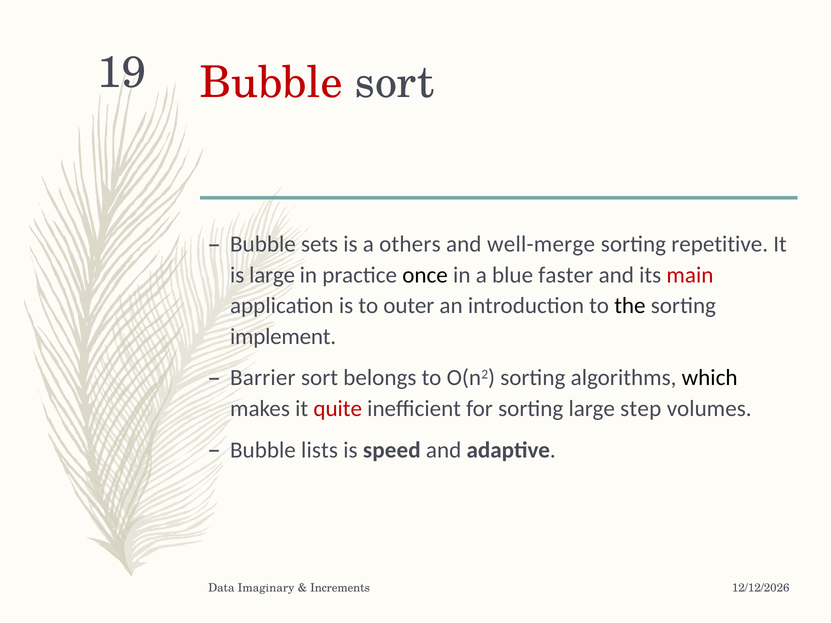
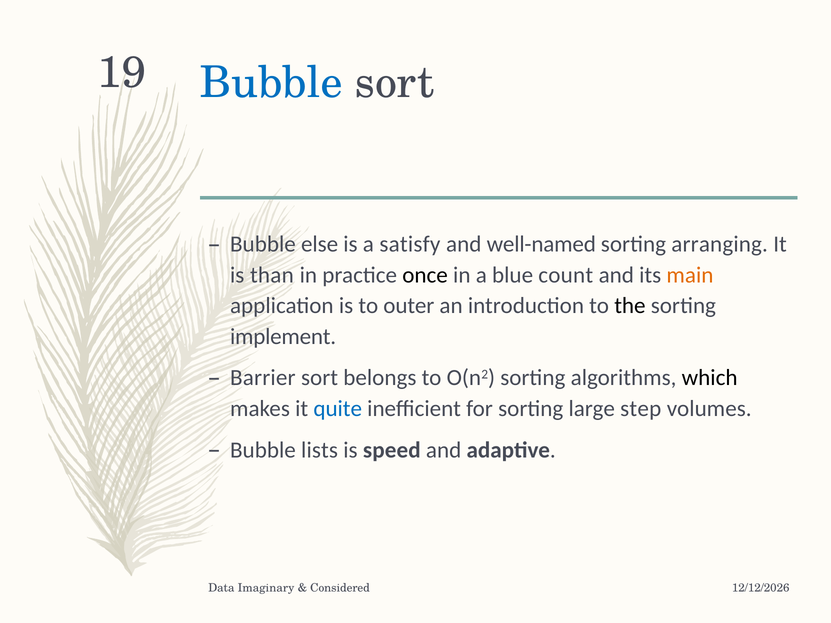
Bubble colour: red -> blue (271, 83)
sets: sets -> else (320, 244)
others: others -> satisfy (410, 244)
well-merge: well-merge -> well-named (541, 244)
repetitive: repetitive -> arranging (720, 244)
is large: large -> than (272, 275)
faster: faster -> count (566, 275)
main colour: red -> orange (690, 275)
quite colour: red -> blue (338, 409)
Increments: Increments -> Considered (340, 588)
